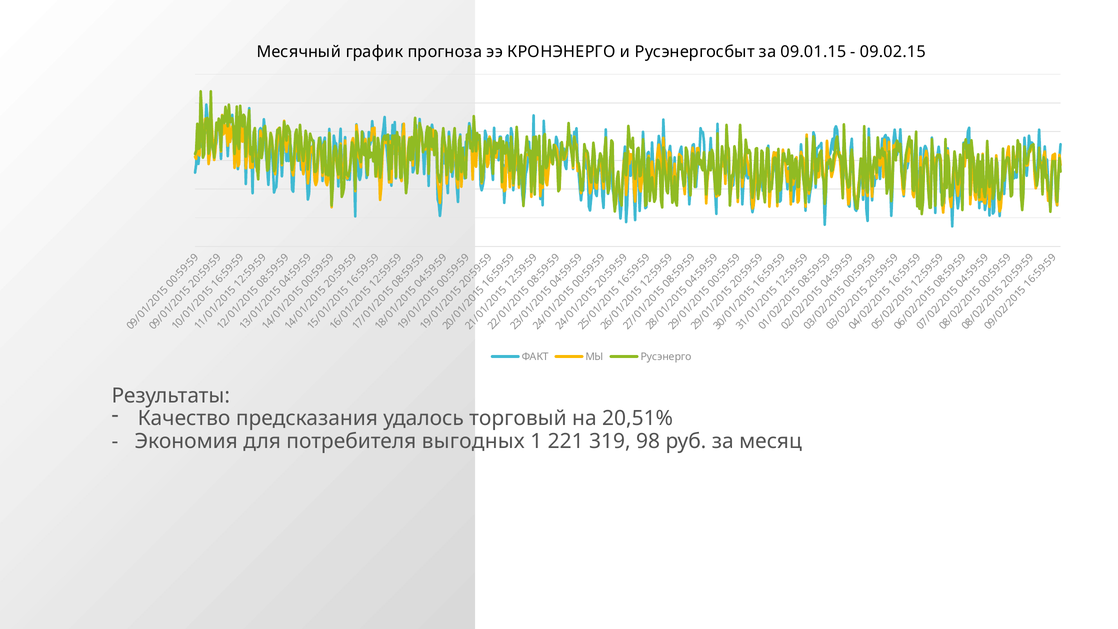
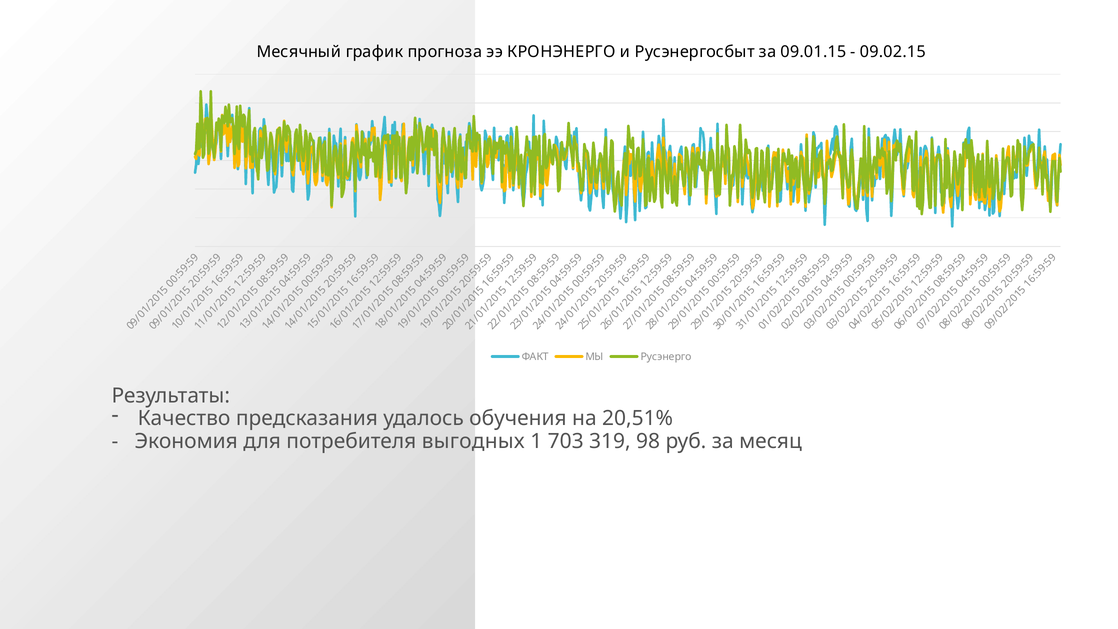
торговый: торговый -> обучения (518, 419)
221: 221 -> 703 (566, 441)
